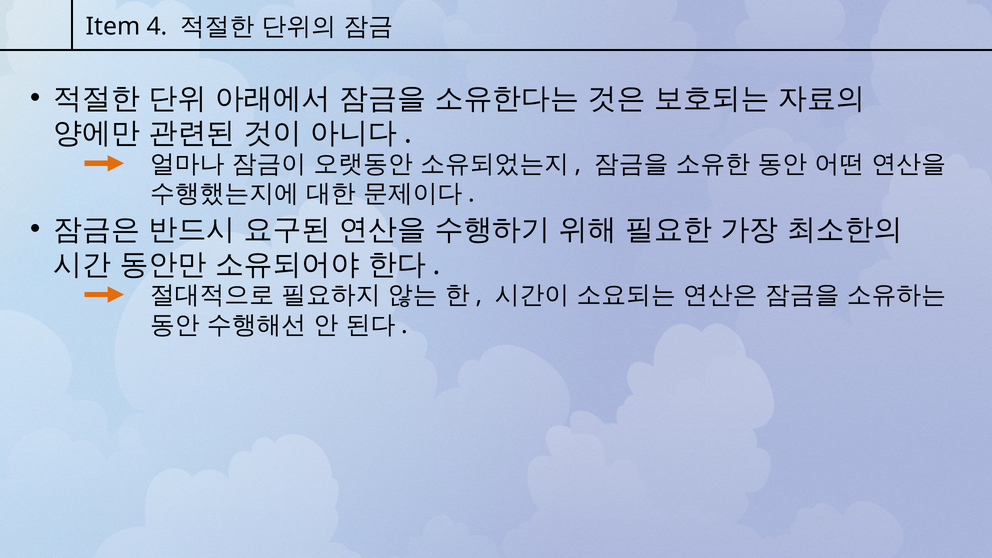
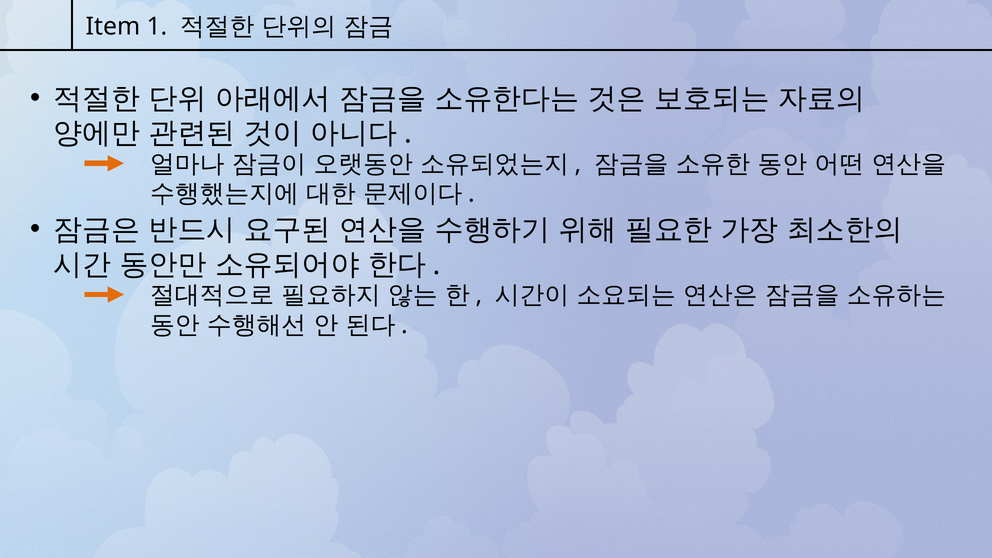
4: 4 -> 1 (157, 27)
